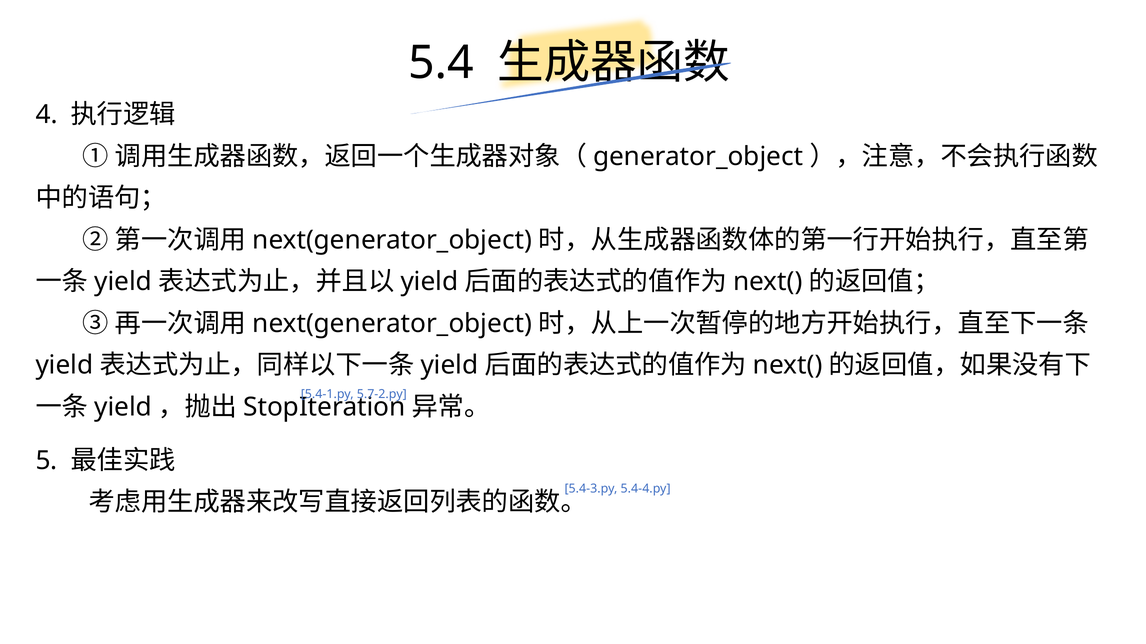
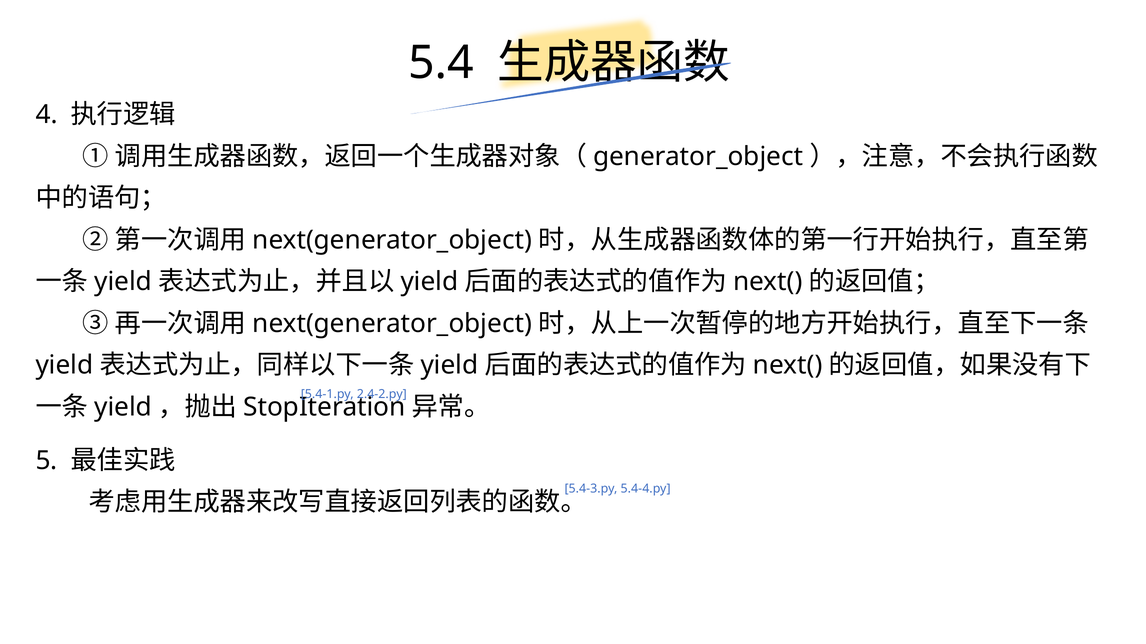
5.7-2.py: 5.7-2.py -> 2.4-2.py (382, 395)
